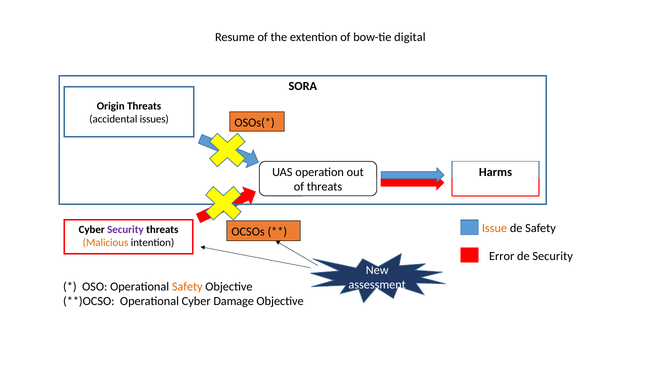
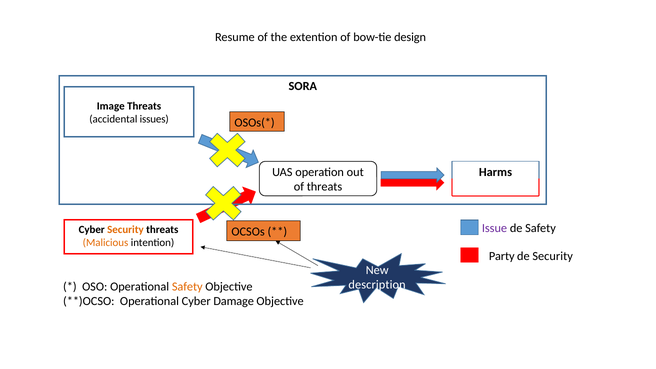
digital: digital -> design (410, 37)
Origin: Origin -> Image (111, 106)
Issue colour: orange -> purple (494, 228)
Security colour: purple -> orange (125, 229)
Error: Error -> Party (502, 256)
assessment: assessment -> description (377, 285)
